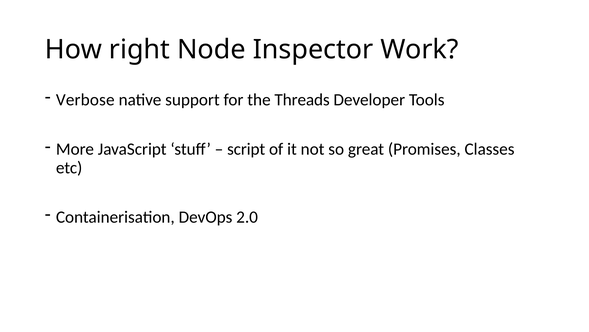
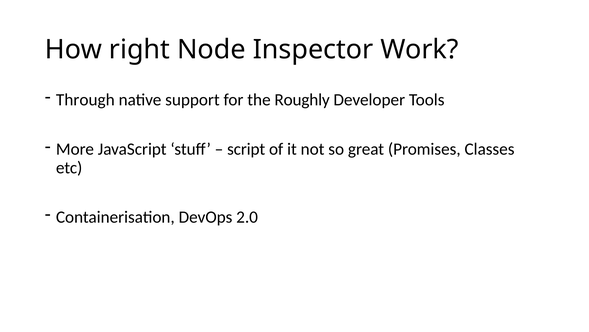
Verbose: Verbose -> Through (85, 100)
Threads: Threads -> Roughly (302, 100)
